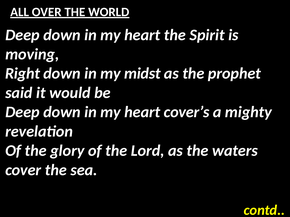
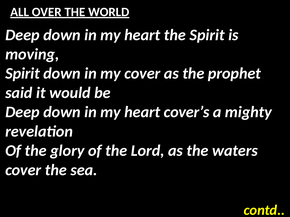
Right: Right -> Spirit (23, 74)
my midst: midst -> cover (142, 74)
